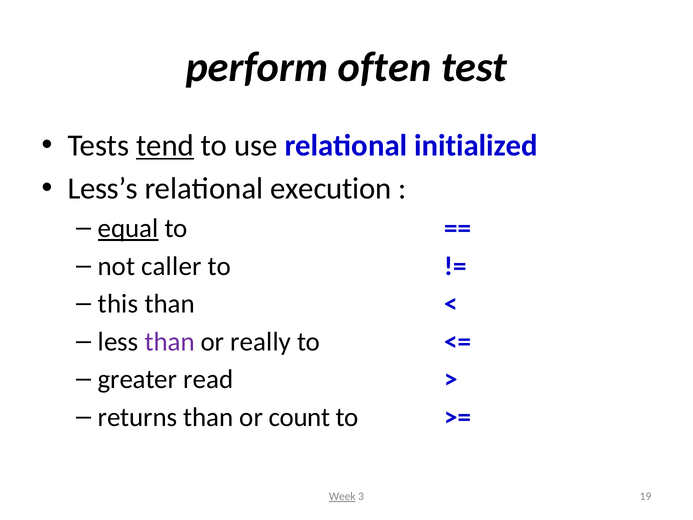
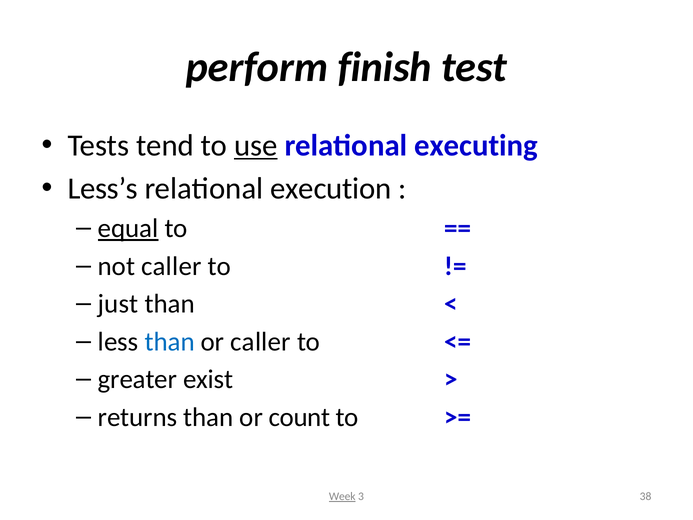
often: often -> finish (385, 67)
tend underline: present -> none (165, 145)
use underline: none -> present (256, 145)
initialized: initialized -> executing (476, 145)
this: this -> just (118, 304)
than colour: purple -> blue (170, 342)
or really: really -> caller (261, 342)
read: read -> exist (208, 379)
19: 19 -> 38 (646, 496)
